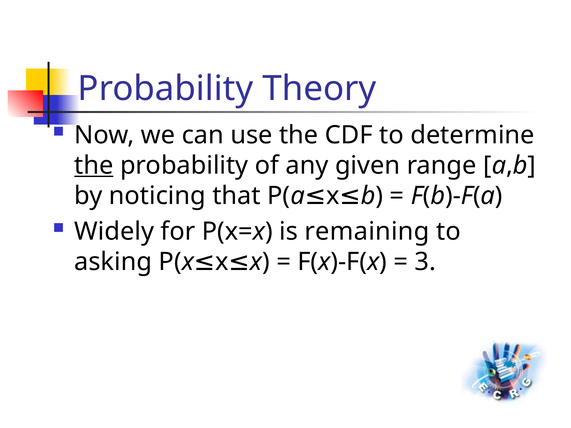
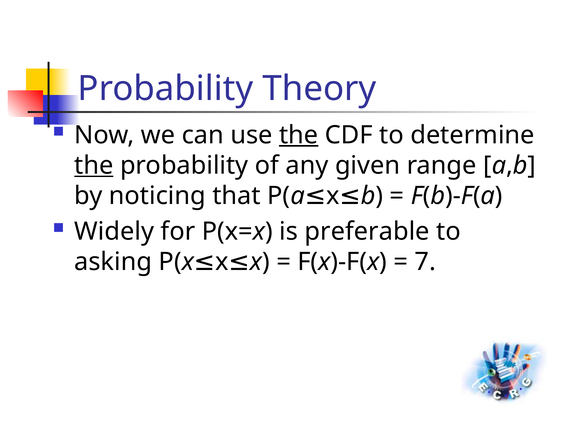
the underline: none -> present (299, 135)
remaining: remaining -> preferable (367, 232)
3: 3 -> 7 (425, 262)
